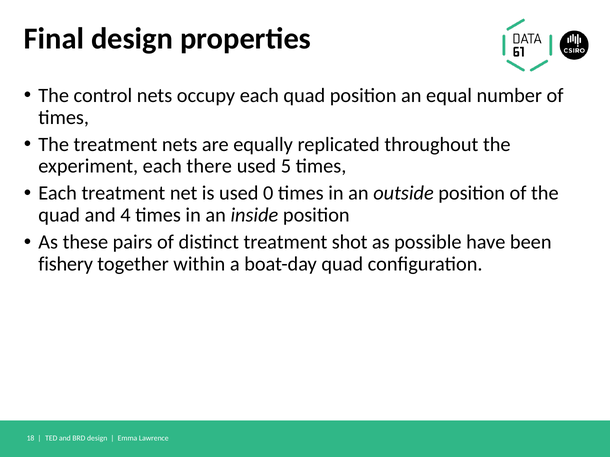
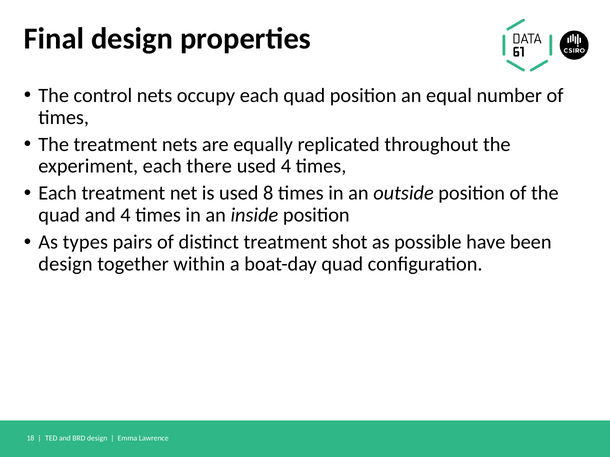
used 5: 5 -> 4 (286, 166)
0: 0 -> 8 (268, 193)
these: these -> types (85, 242)
fishery: fishery -> design (65, 264)
